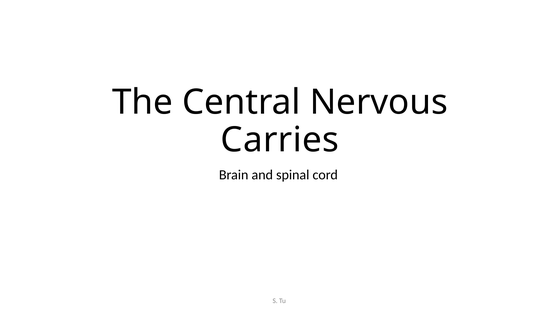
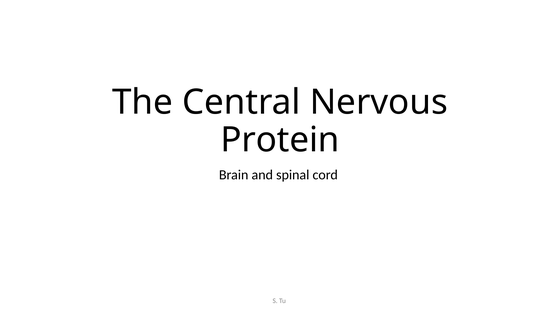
Carries: Carries -> Protein (280, 140)
